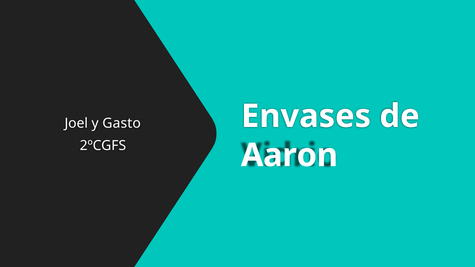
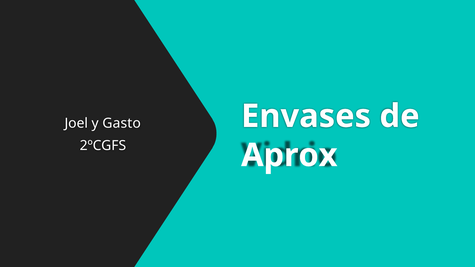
Aaron: Aaron -> Aprox (289, 155)
